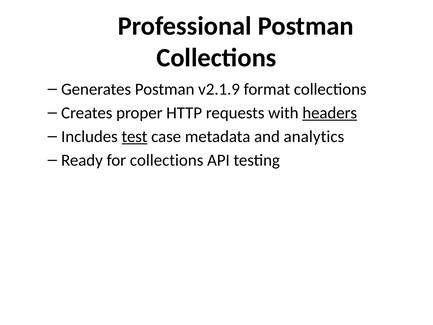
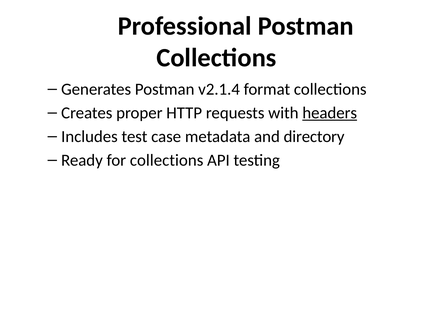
v2.1.9: v2.1.9 -> v2.1.4 (219, 89)
test underline: present -> none (134, 136)
analytics: analytics -> directory (314, 136)
